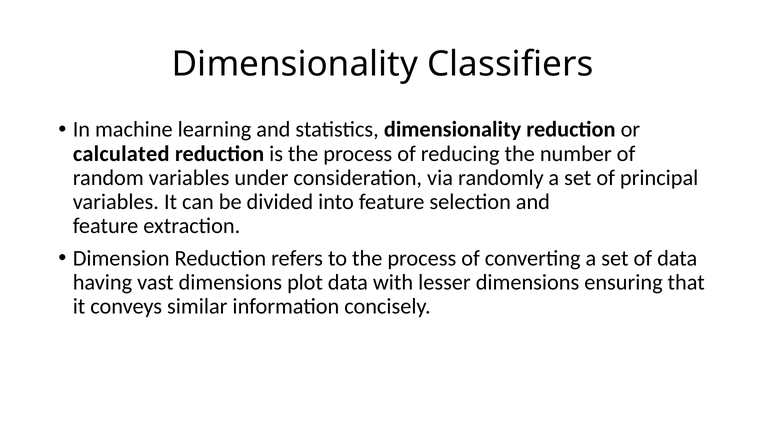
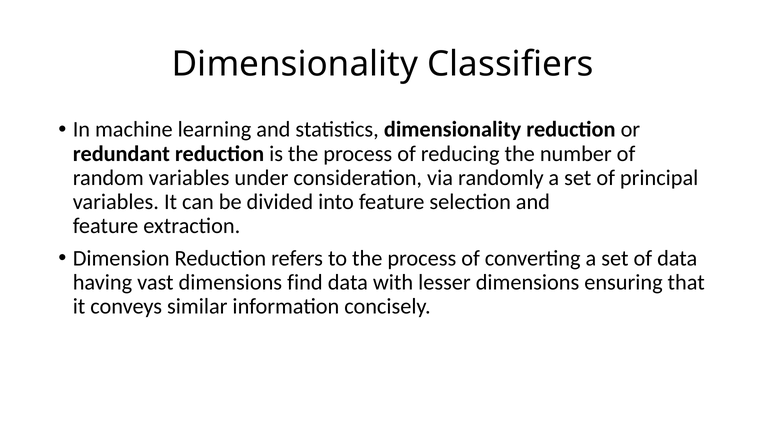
calculated: calculated -> redundant (121, 154)
plot: plot -> find (305, 282)
